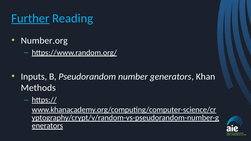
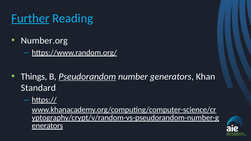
Inputs: Inputs -> Things (34, 77)
Pseudorandom underline: none -> present (87, 77)
Methods: Methods -> Standard (38, 88)
